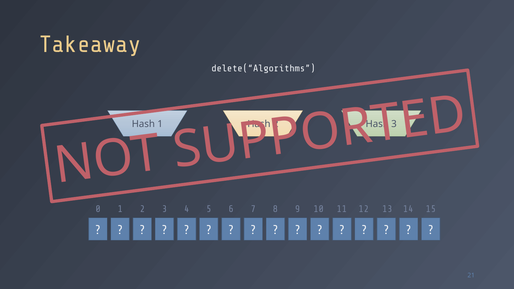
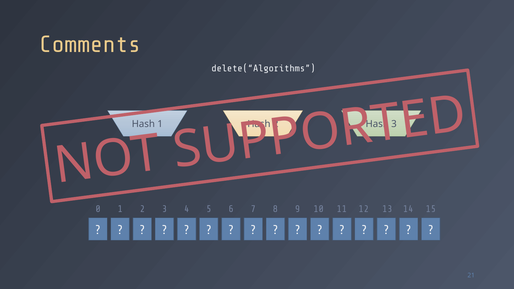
Takeaway: Takeaway -> Comments (90, 44)
